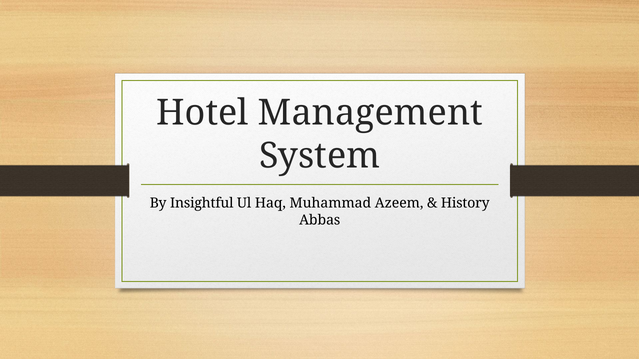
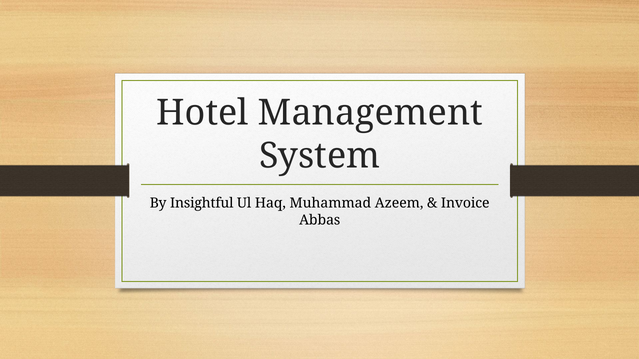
History: History -> Invoice (465, 203)
